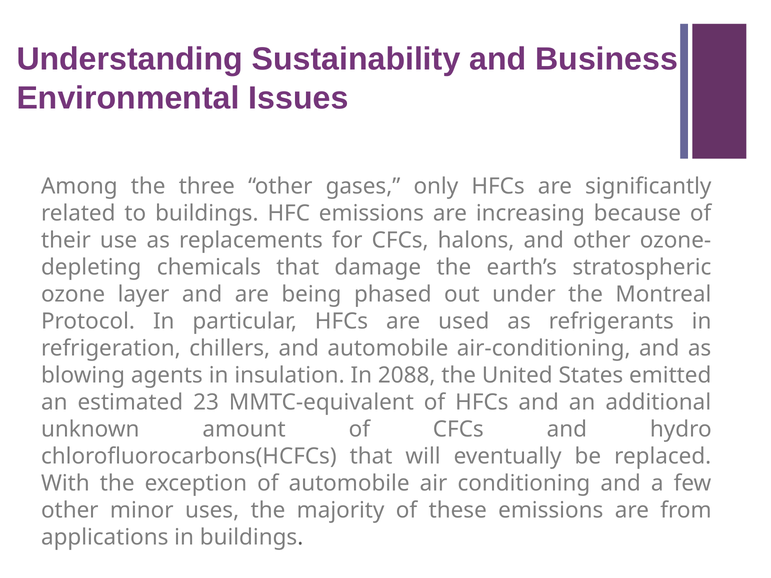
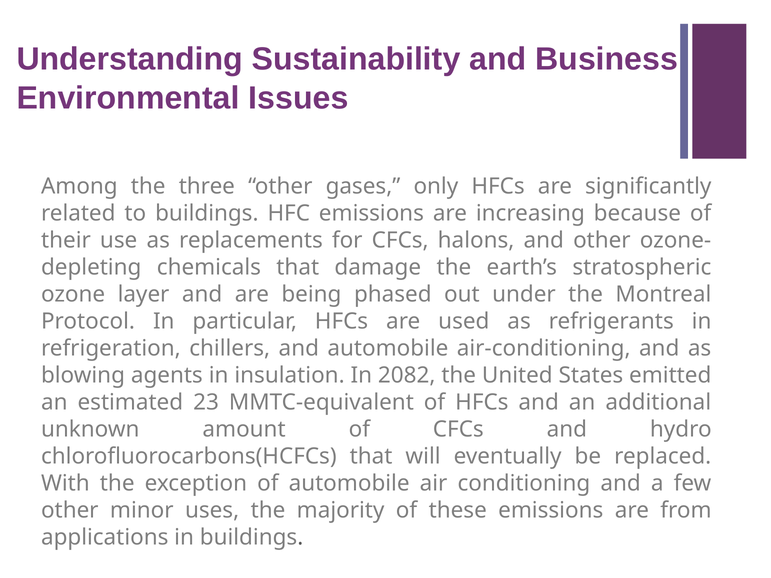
2088: 2088 -> 2082 (407, 376)
